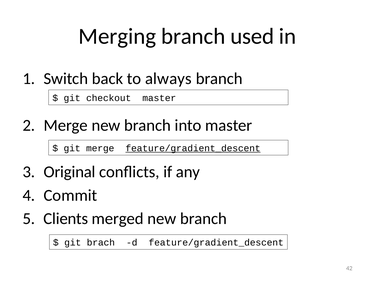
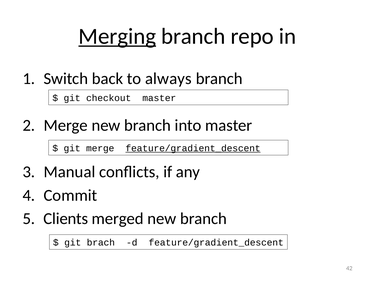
Merging underline: none -> present (117, 36)
used: used -> repo (252, 36)
Original: Original -> Manual (69, 172)
